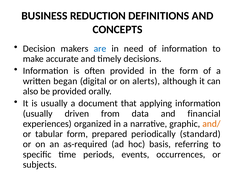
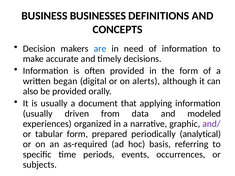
REDUCTION: REDUCTION -> BUSINESSES (98, 16)
financial: financial -> modeled (204, 114)
and/ colour: orange -> purple (212, 124)
standard: standard -> analytical (200, 134)
